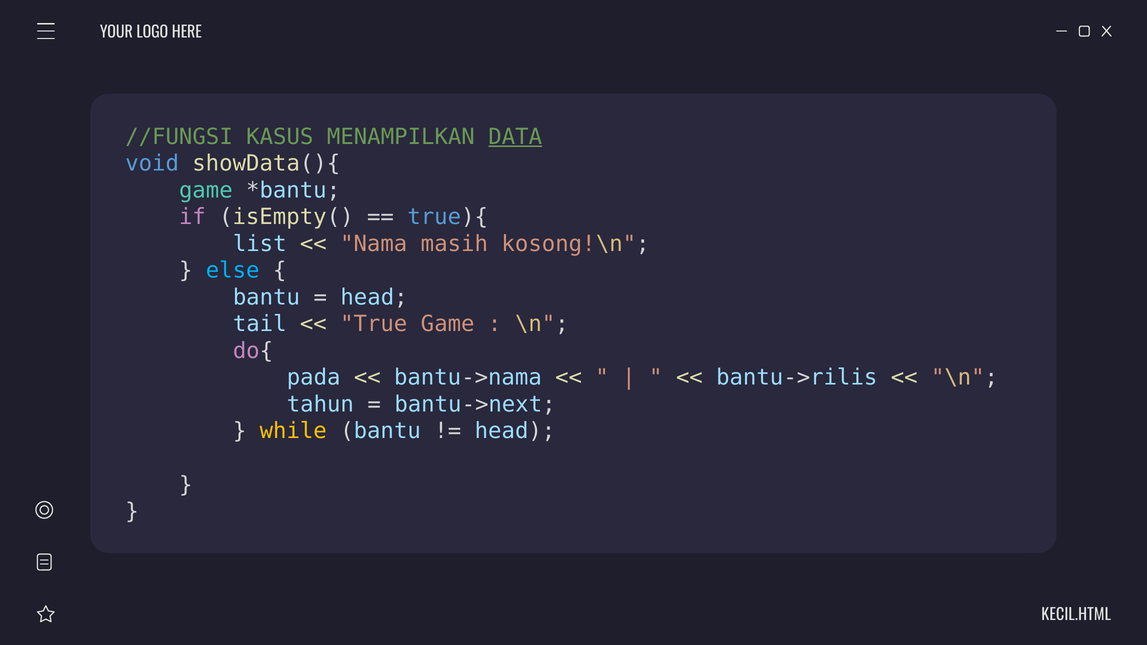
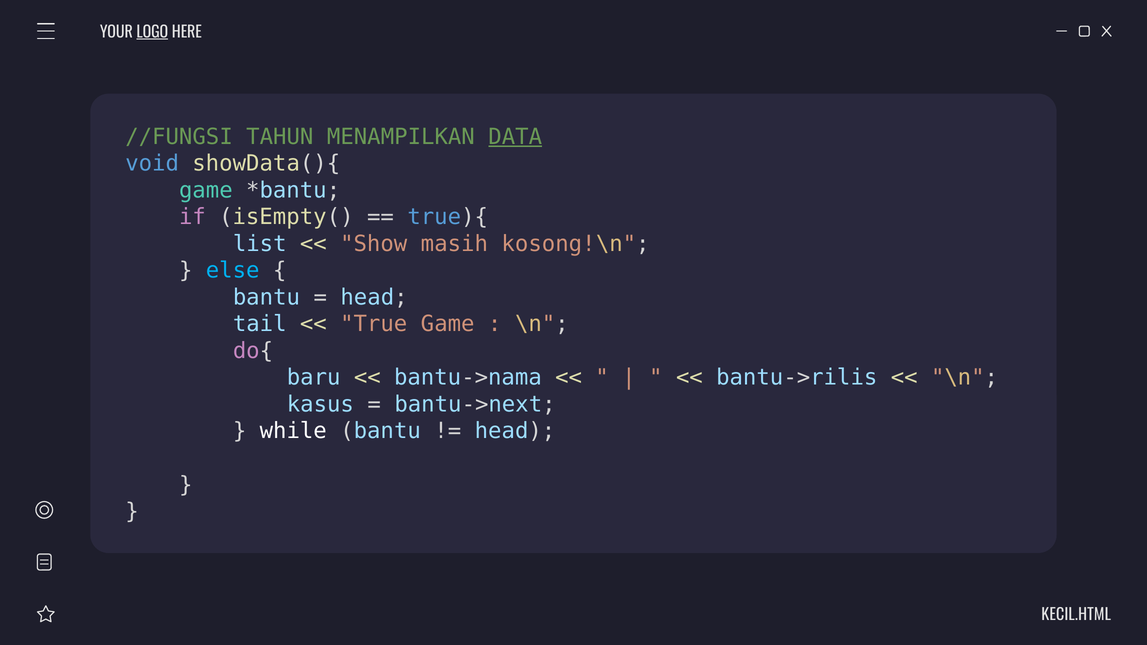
LOGO underline: none -> present (152, 32)
KASUS: KASUS -> TAHUN (280, 137)
Nama: Nama -> Show (374, 244)
pada: pada -> baru (314, 378)
tahun: tahun -> kasus (320, 404)
while colour: yellow -> white (293, 431)
